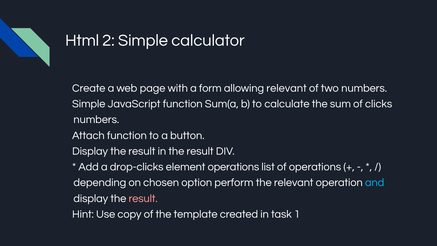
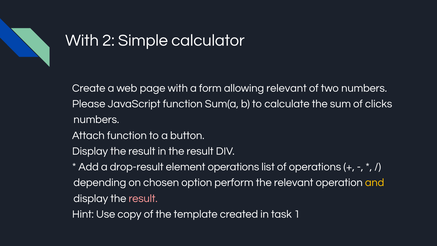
Html: Html -> With (82, 41)
Simple: Simple -> Please (89, 104)
drop-clicks: drop-clicks -> drop-result (137, 167)
and colour: light blue -> yellow (375, 183)
